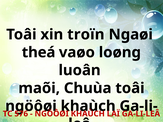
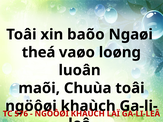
troïn: troïn -> baõo (86, 35)
